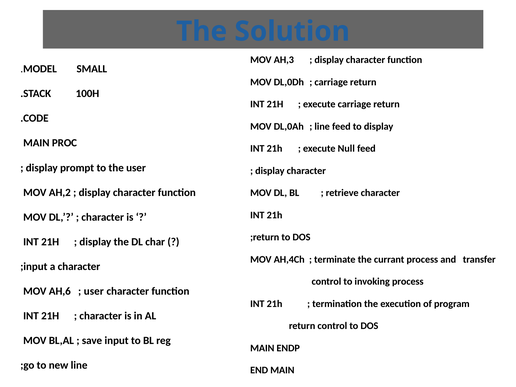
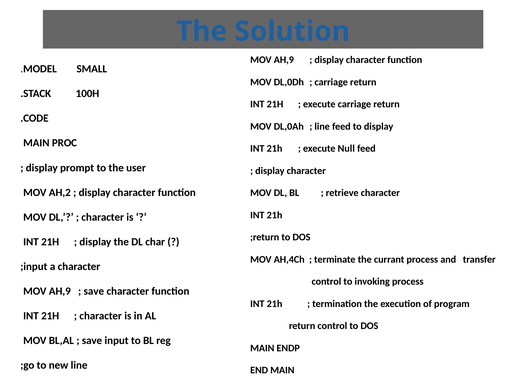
AH,3: AH,3 -> AH,9 (284, 60)
AH,6: AH,6 -> AH,9 (60, 291)
user: user -> save (94, 291)
